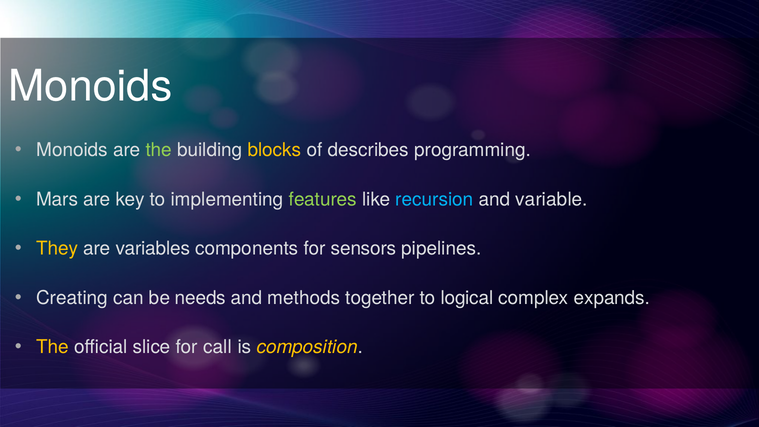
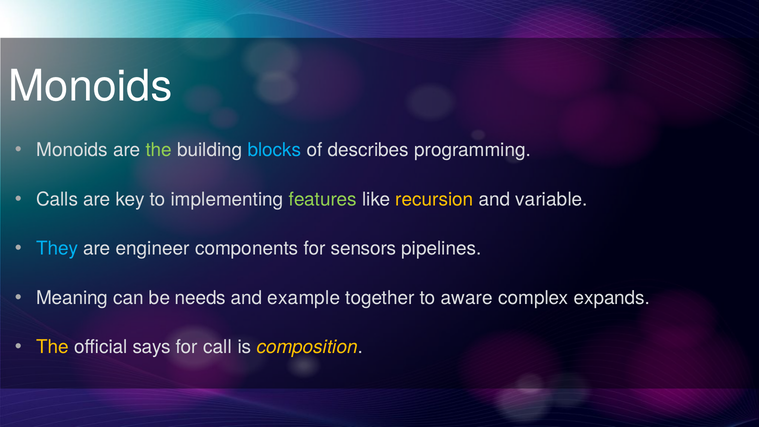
blocks colour: yellow -> light blue (275, 150)
Mars: Mars -> Calls (57, 199)
recursion colour: light blue -> yellow (434, 199)
They colour: yellow -> light blue (57, 249)
variables: variables -> engineer (153, 249)
Creating: Creating -> Meaning (72, 298)
methods: methods -> example (304, 298)
logical: logical -> aware (467, 298)
slice: slice -> says (152, 347)
